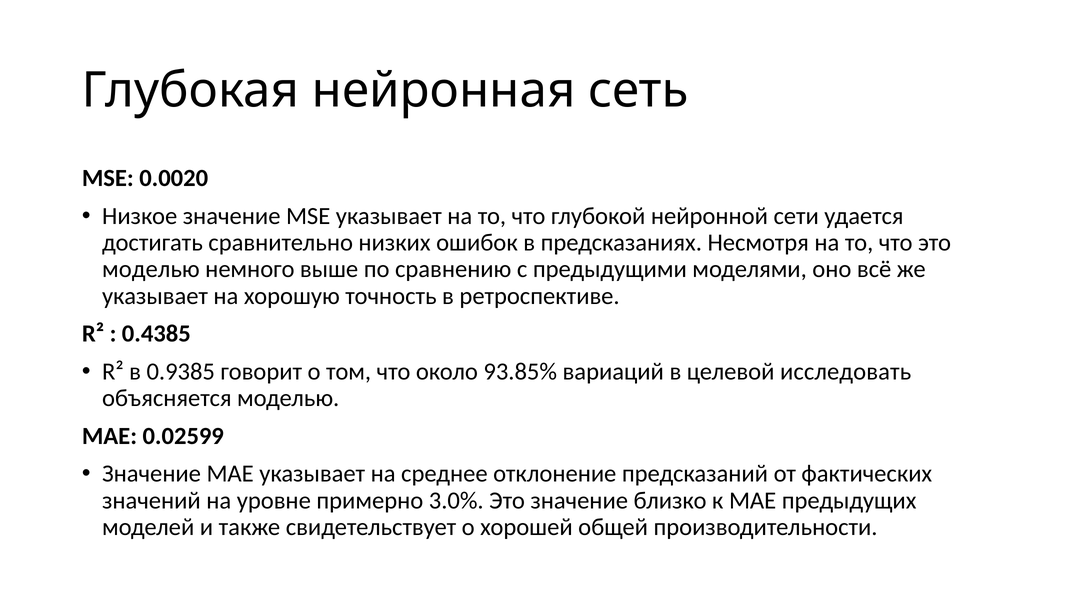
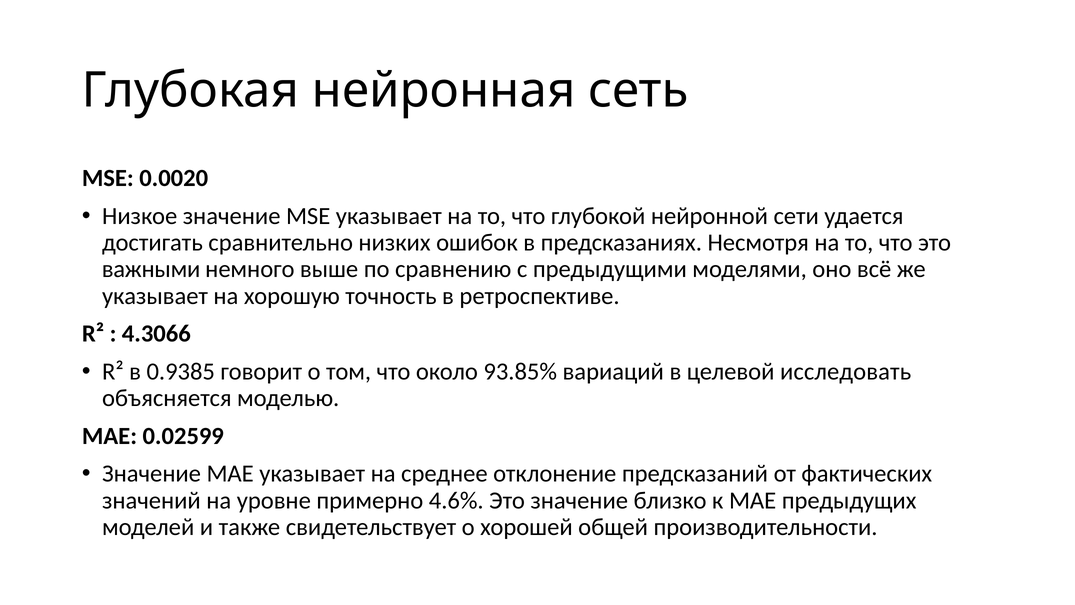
моделью: моделью -> важными (151, 269)
0.4385: 0.4385 -> 4.3066 (156, 334)
3.0%: 3.0% -> 4.6% (456, 500)
